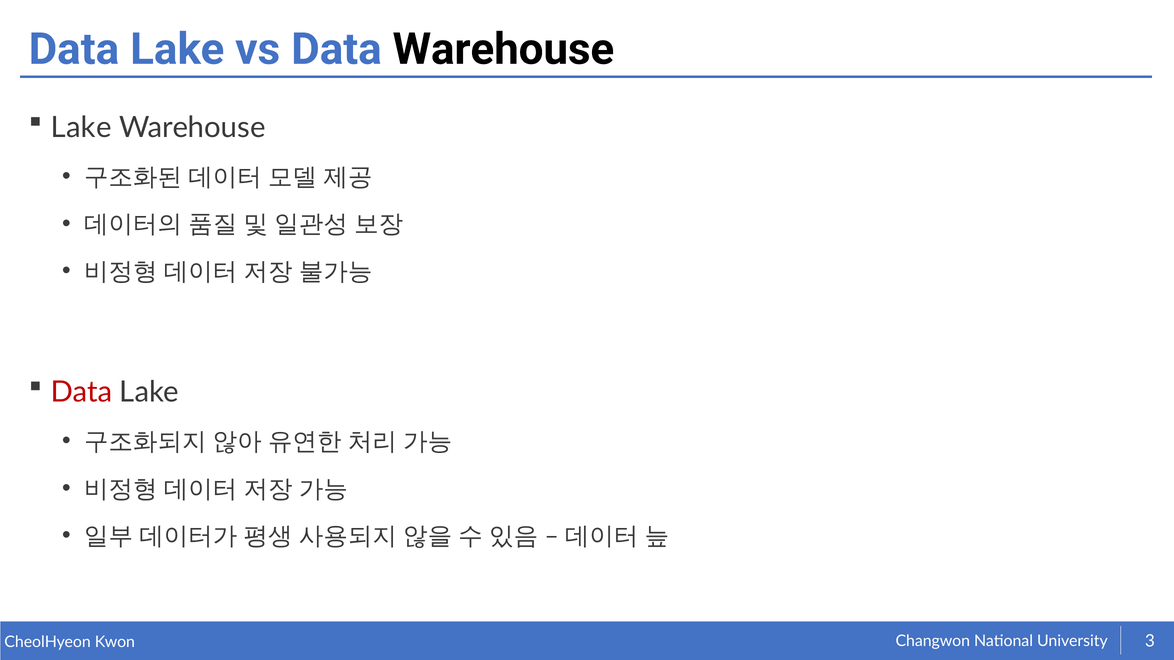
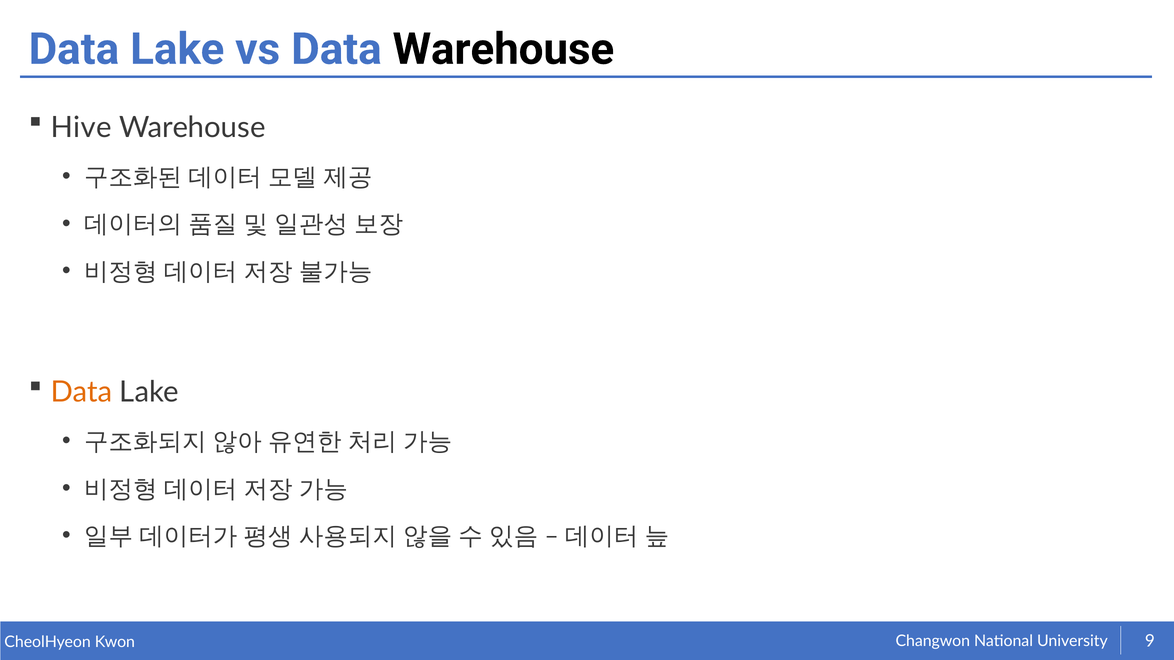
Lake: Lake -> Hive (81, 127)
Data colour: red -> orange (81, 392)
3: 3 -> 9 (1150, 641)
